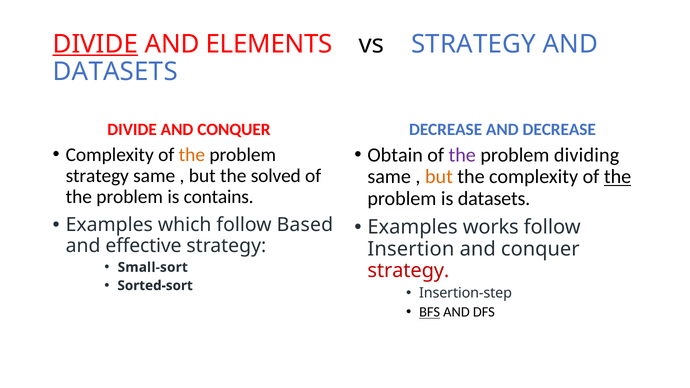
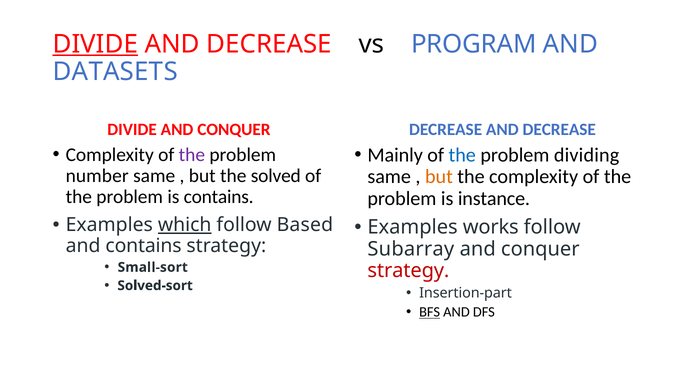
ELEMENTS: ELEMENTS -> DECREASE (269, 44)
vs STRATEGY: STRATEGY -> PROGRAM (474, 44)
Obtain: Obtain -> Mainly (395, 155)
the colour: purple -> blue (462, 155)
the colour: orange -> purple (192, 155)
strategy: strategy -> number (97, 176)
the underline: present -> none (618, 177)
is datasets: datasets -> instance (494, 198)
which underline: none -> present (185, 225)
and effective: effective -> contains (144, 246)
Insertion: Insertion -> Subarray (411, 249)
Sorted-sort: Sorted-sort -> Solved-sort (155, 286)
Insertion-step: Insertion-step -> Insertion-part (466, 293)
